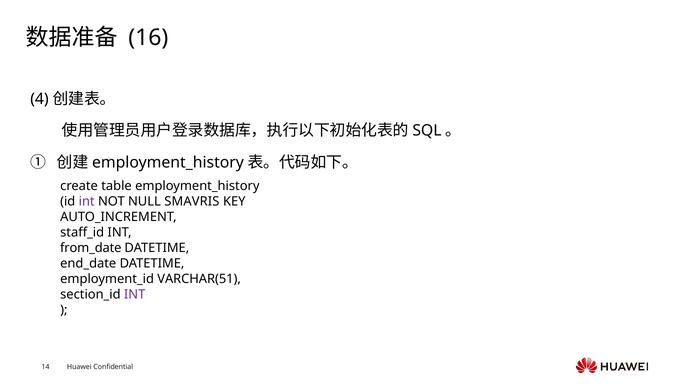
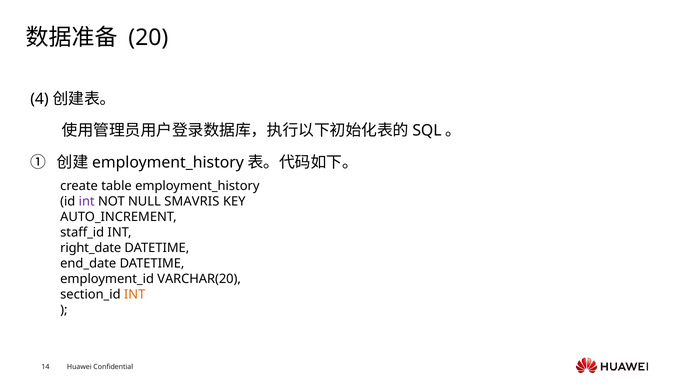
16: 16 -> 20 (148, 38)
from_date: from_date -> right_date (91, 248)
VARCHAR(51: VARCHAR(51 -> VARCHAR(20 (199, 279)
INT colour: purple -> orange (135, 294)
